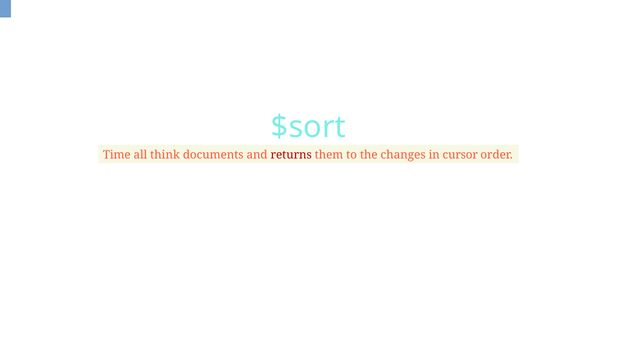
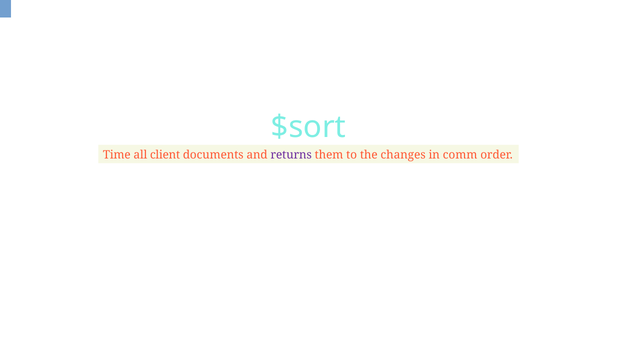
think: think -> client (165, 155)
returns colour: red -> purple (291, 155)
cursor: cursor -> comm (460, 155)
